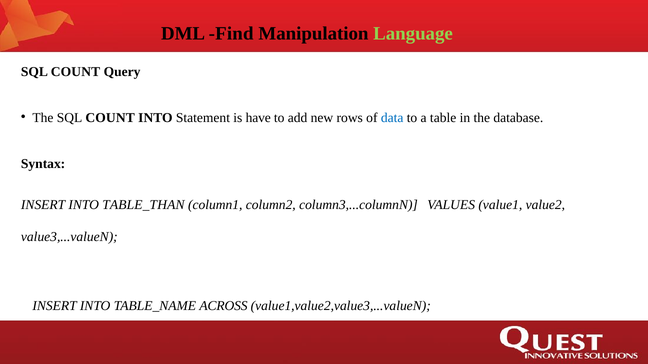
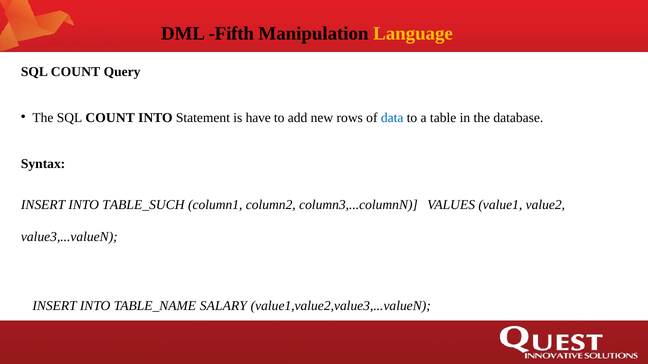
Find: Find -> Fifth (231, 34)
Language colour: light green -> yellow (413, 34)
TABLE_THAN: TABLE_THAN -> TABLE_SUCH (143, 205)
ACROSS: ACROSS -> SALARY (223, 306)
